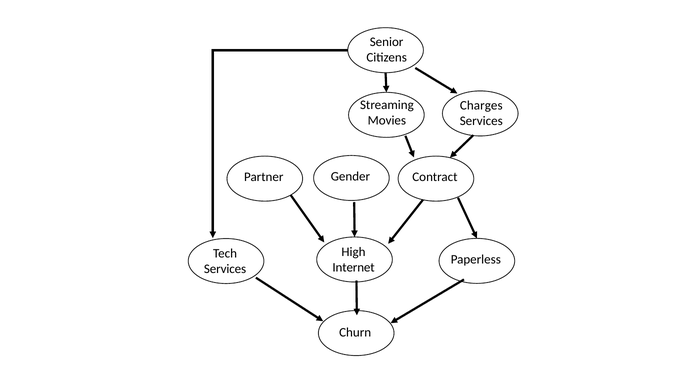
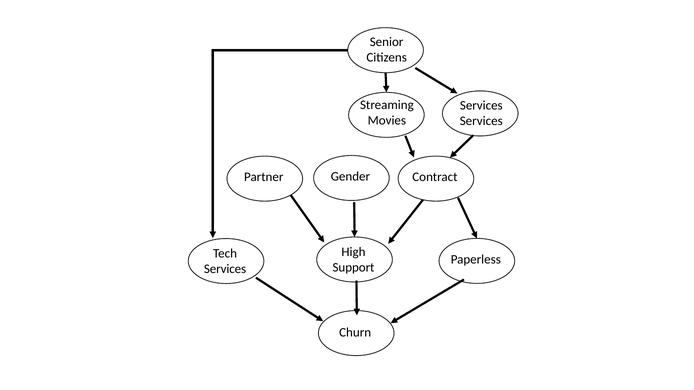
Charges: Charges -> Services (481, 105)
Internet: Internet -> Support (354, 268)
